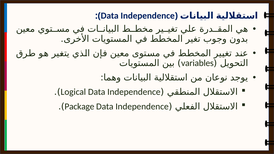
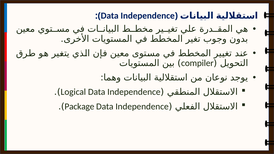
variables: variables -> compiler (197, 63)
